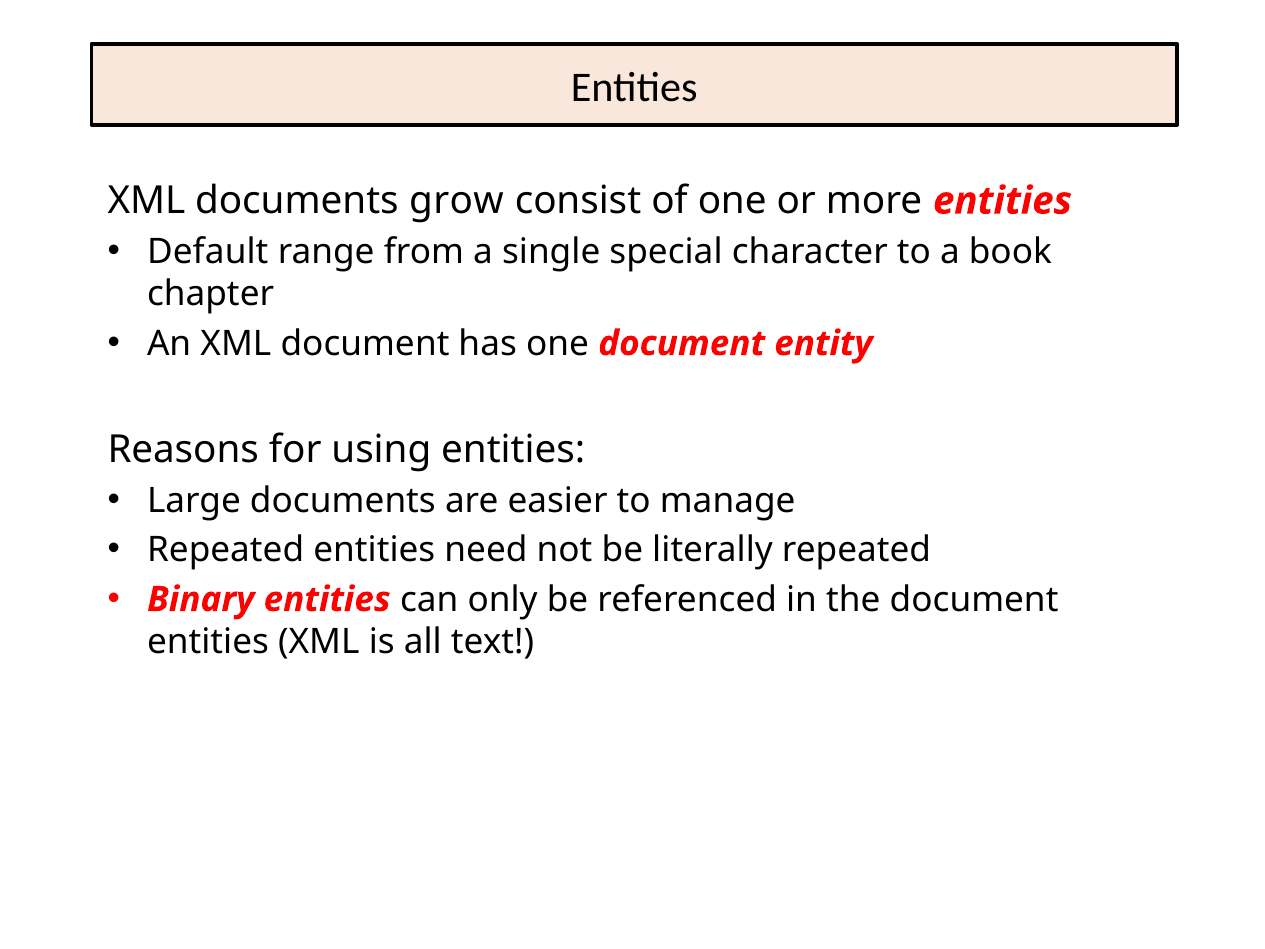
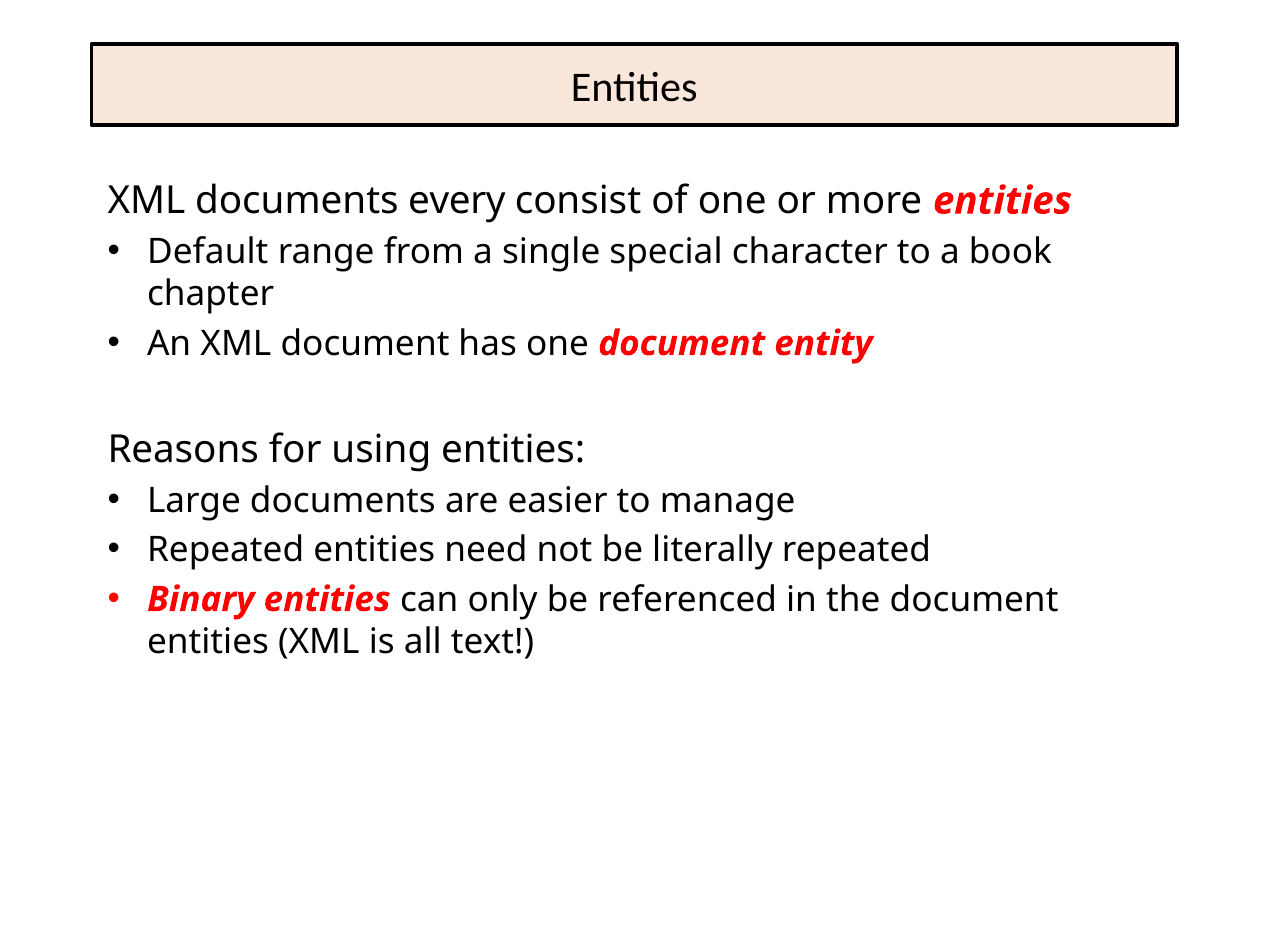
grow: grow -> every (457, 201)
